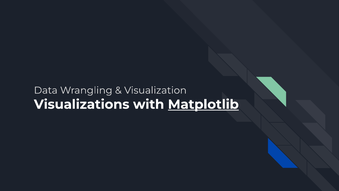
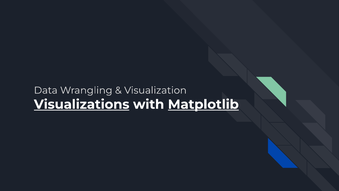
Visualizations underline: none -> present (82, 104)
